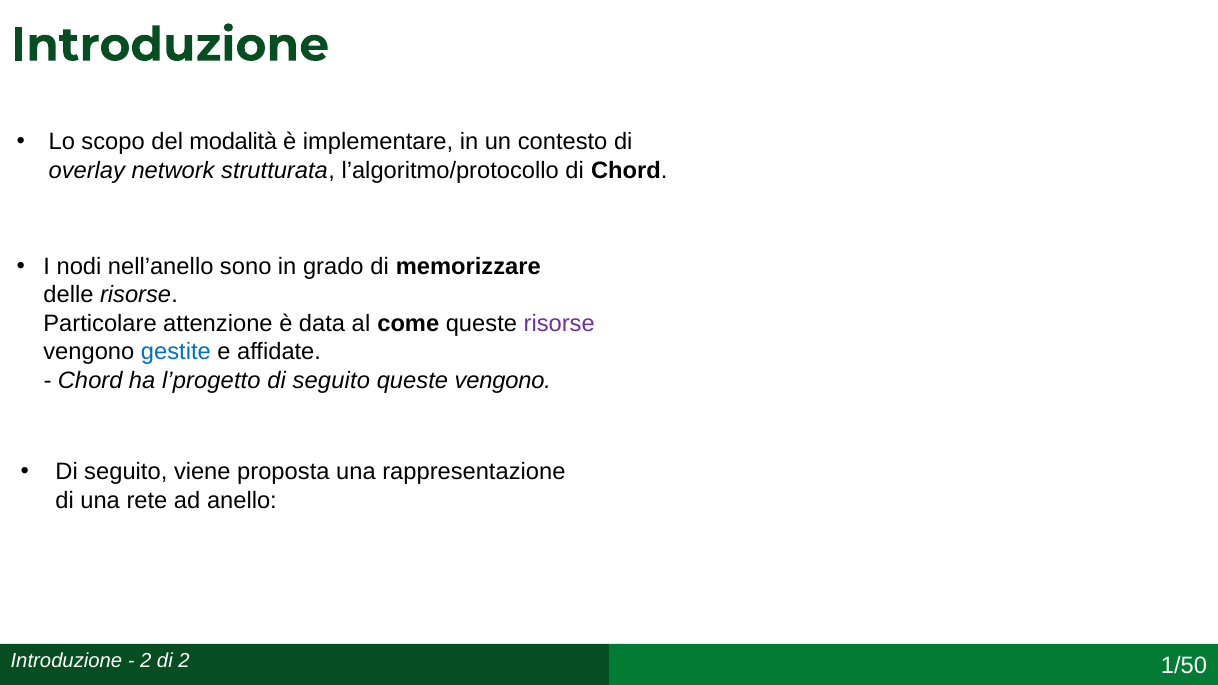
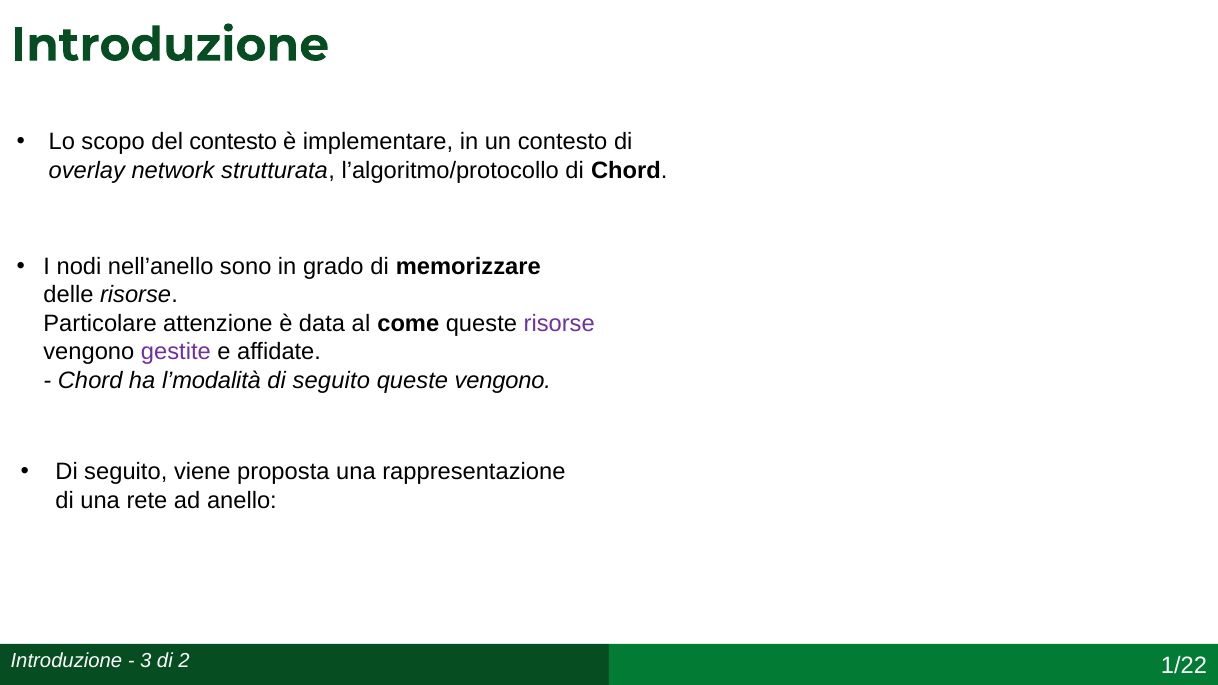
del modalità: modalità -> contesto (233, 142)
gestite colour: blue -> purple (176, 352)
l’progetto: l’progetto -> l’modalità (211, 380)
2: 2 -> 3 (146, 661)
1/50: 1/50 -> 1/22 (1184, 666)
